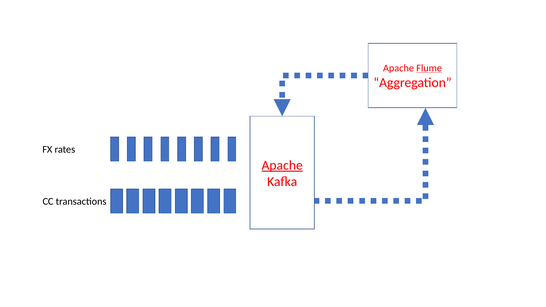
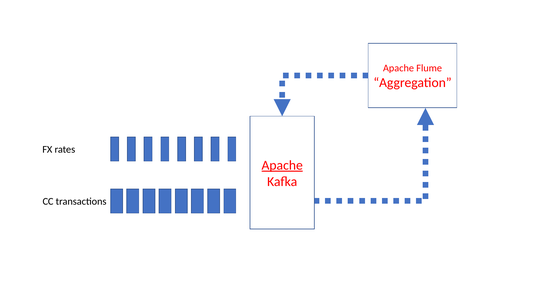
Flume underline: present -> none (429, 68)
